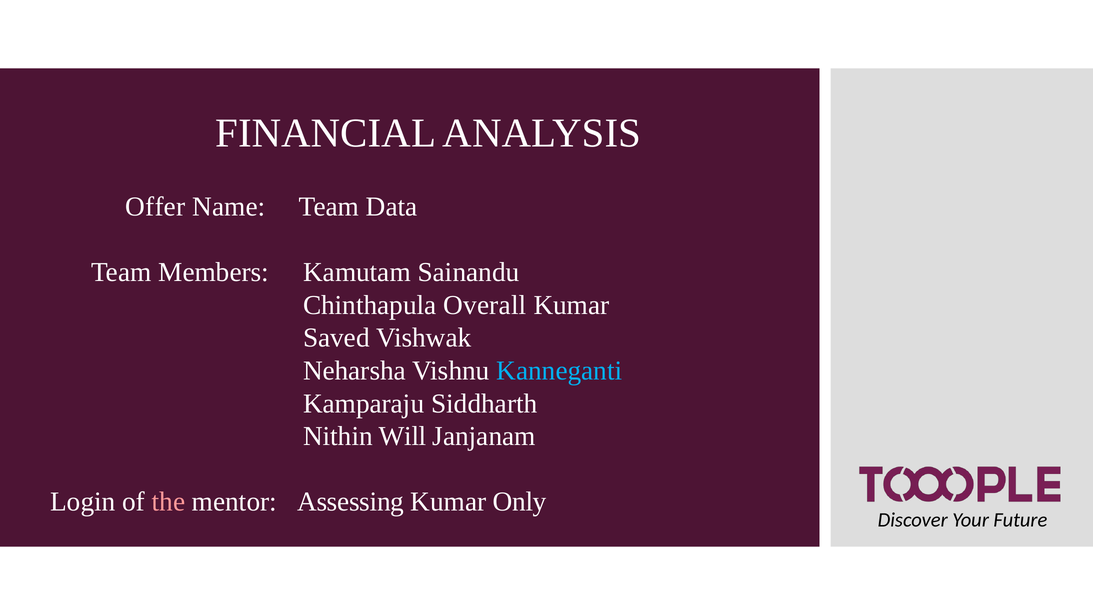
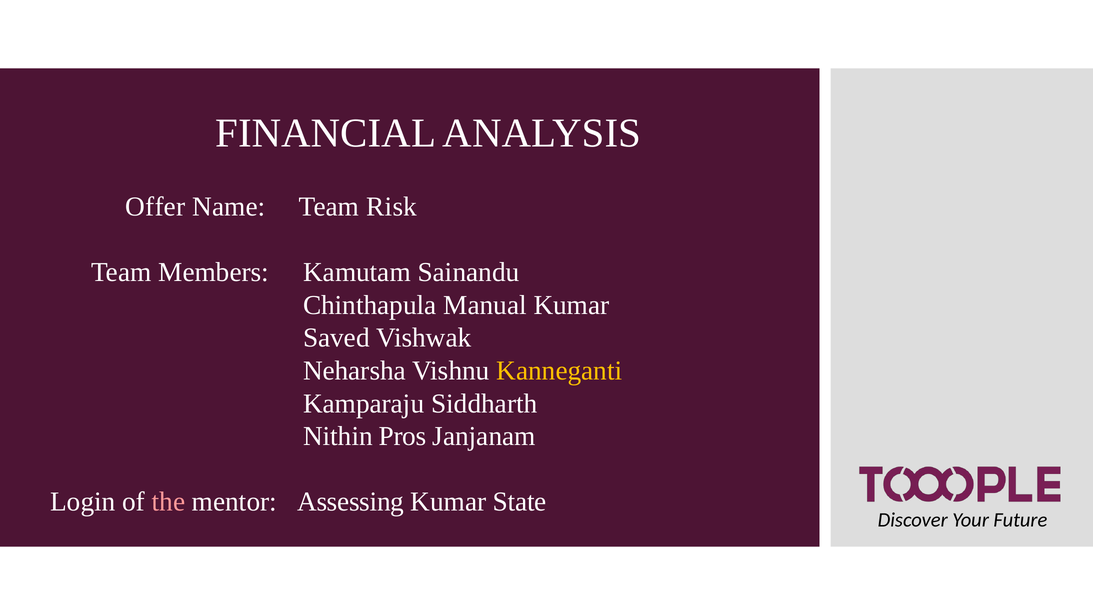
Data: Data -> Risk (392, 207)
Overall: Overall -> Manual (485, 305)
Kanneganti colour: light blue -> yellow (559, 371)
Will: Will -> Pros (403, 436)
Only: Only -> State (520, 502)
